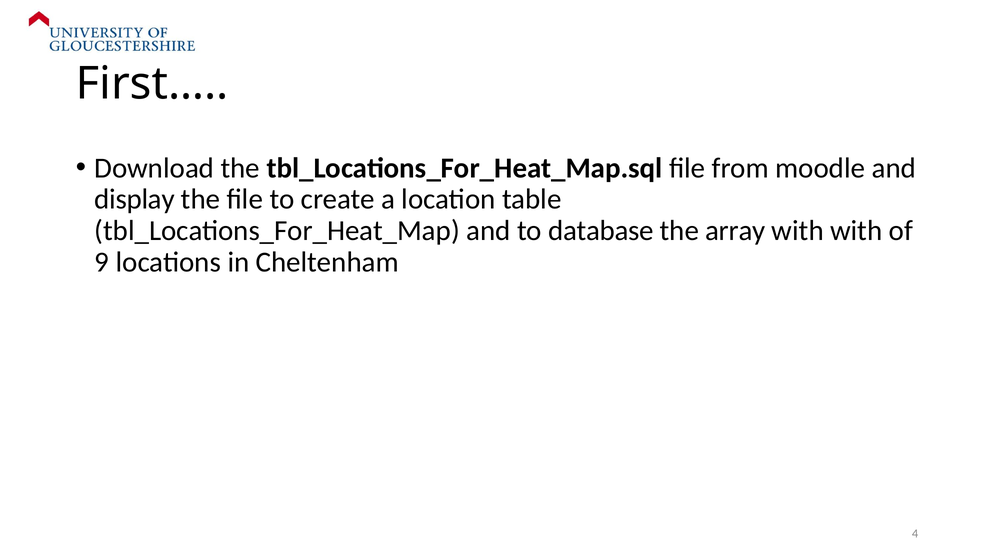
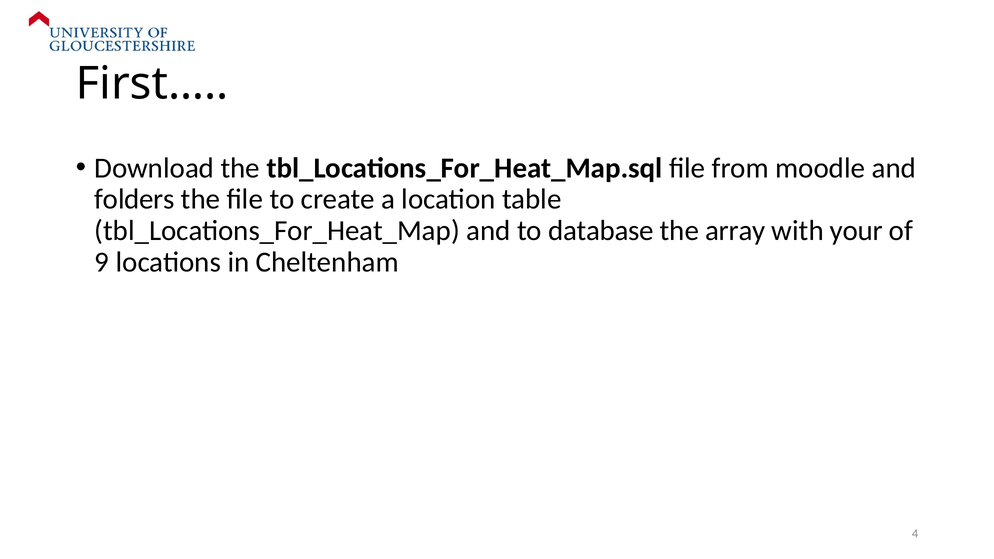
display: display -> folders (135, 199)
with with: with -> your (856, 231)
